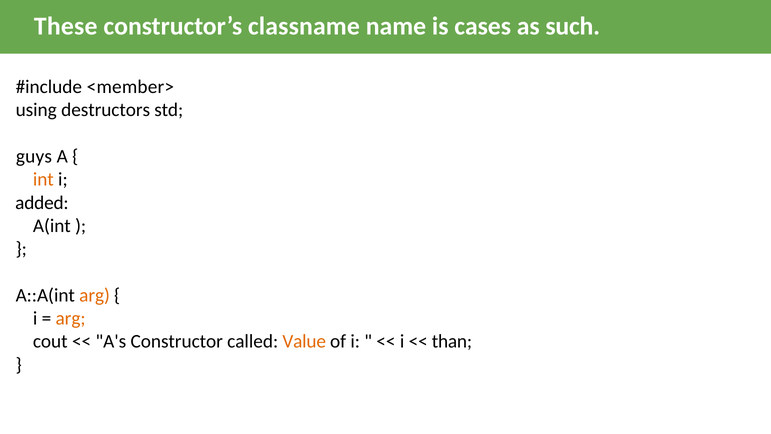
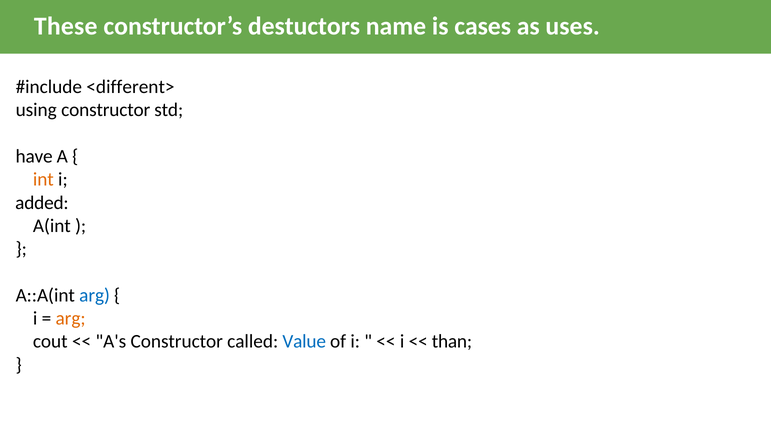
classname: classname -> destuctors (304, 26)
such: such -> uses (573, 26)
<member>: <member> -> <different> (130, 87)
using destructors: destructors -> constructor (106, 110)
guys: guys -> have (34, 156)
arg colour: orange -> blue (95, 295)
Value colour: orange -> blue (304, 341)
